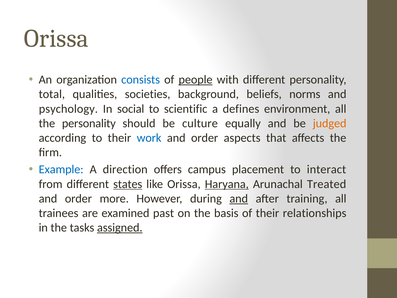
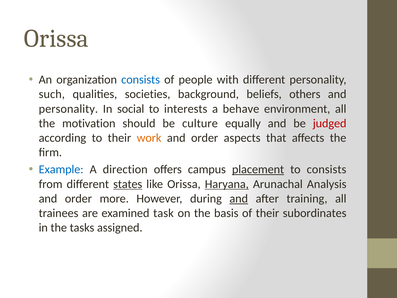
people underline: present -> none (196, 80)
total: total -> such (52, 94)
norms: norms -> others (305, 94)
psychology: psychology -> personality (68, 109)
scientific: scientific -> interests (186, 109)
defines: defines -> behave (241, 109)
the personality: personality -> motivation (89, 123)
judged colour: orange -> red (330, 123)
work colour: blue -> orange (149, 138)
placement underline: none -> present (258, 169)
to interact: interact -> consists (327, 169)
Treated: Treated -> Analysis (327, 184)
past: past -> task (163, 213)
relationships: relationships -> subordinates (315, 213)
assigned underline: present -> none (120, 228)
